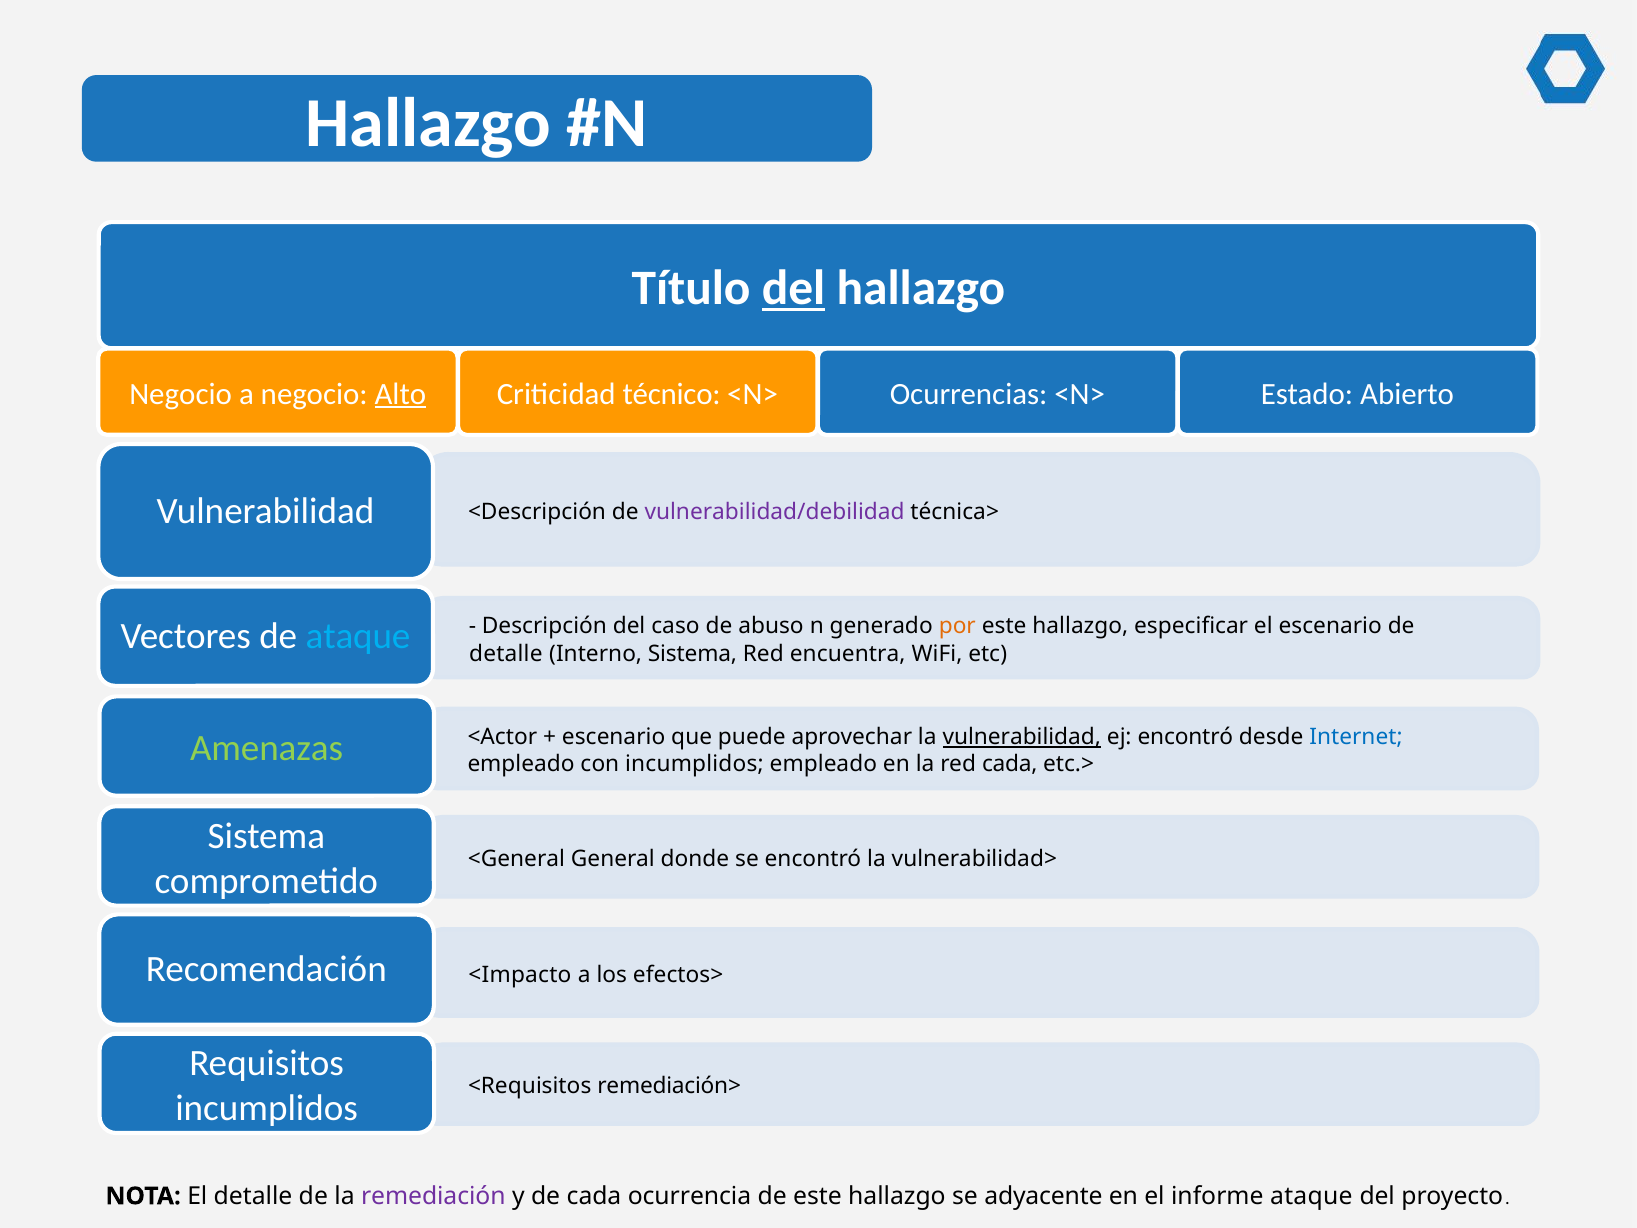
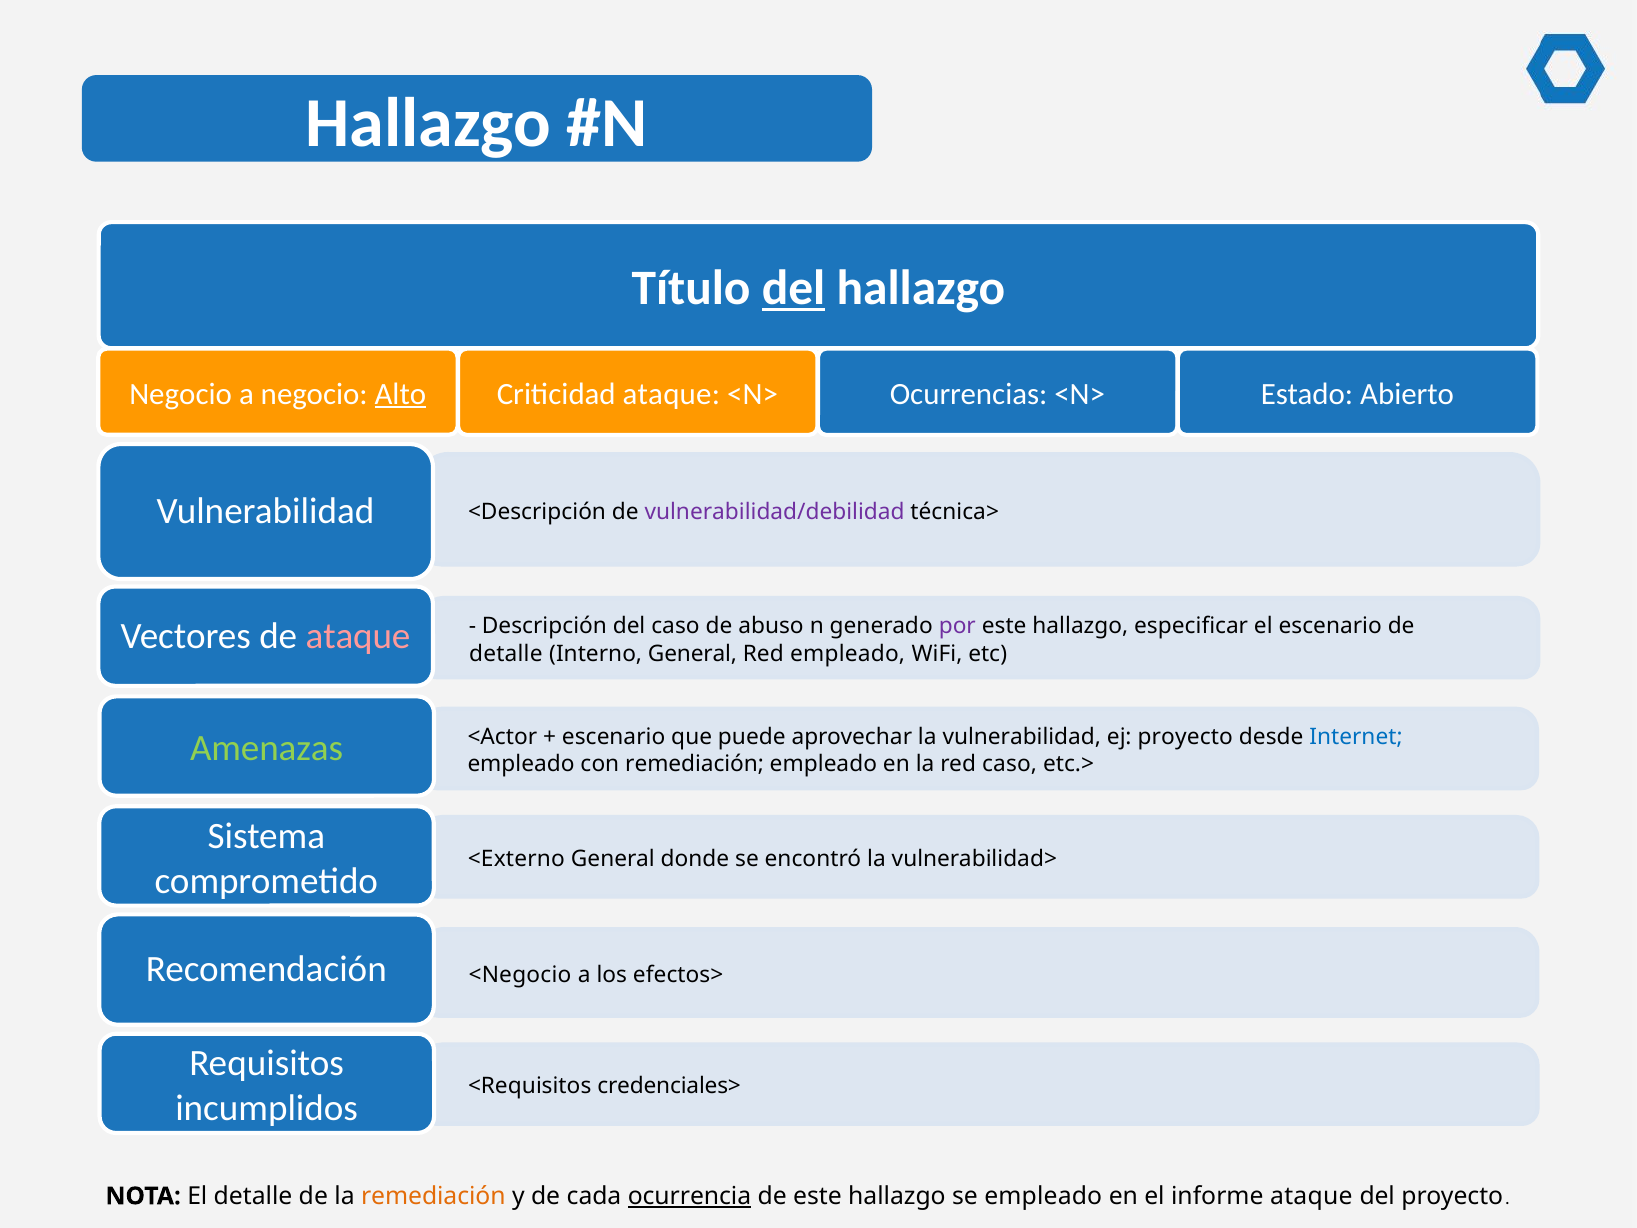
Criticidad técnico: técnico -> ataque (671, 394)
por colour: orange -> purple (957, 626)
ataque colour: light blue -> pink (358, 636)
Interno Sistema: Sistema -> General (692, 653)
Red encuentra: encuentra -> empleado (848, 653)
vulnerabilidad underline: present -> none (1022, 737)
ej encontró: encontró -> proyecto (1185, 737)
con incumplidos: incumplidos -> remediación (695, 764)
red cada: cada -> caso (1010, 764)
<General: <General -> <Externo (516, 859)
<Impacto: <Impacto -> <Negocio (520, 974)
remediación>: remediación> -> credenciales> (669, 1086)
remediación colour: purple -> orange (433, 1196)
ocurrencia underline: none -> present (689, 1196)
se adyacente: adyacente -> empleado (1043, 1196)
